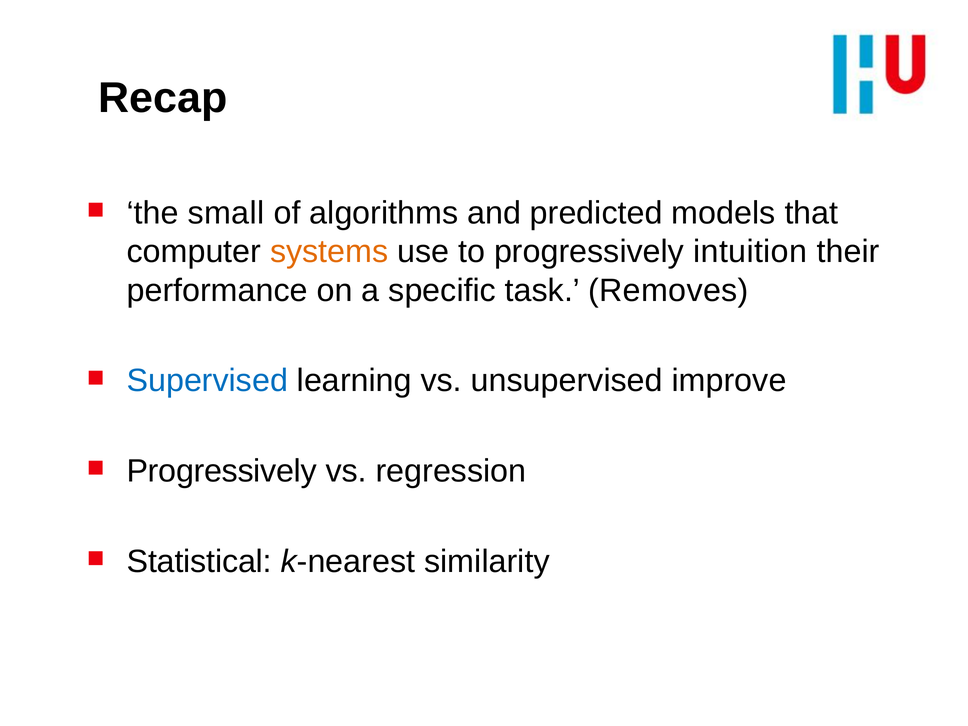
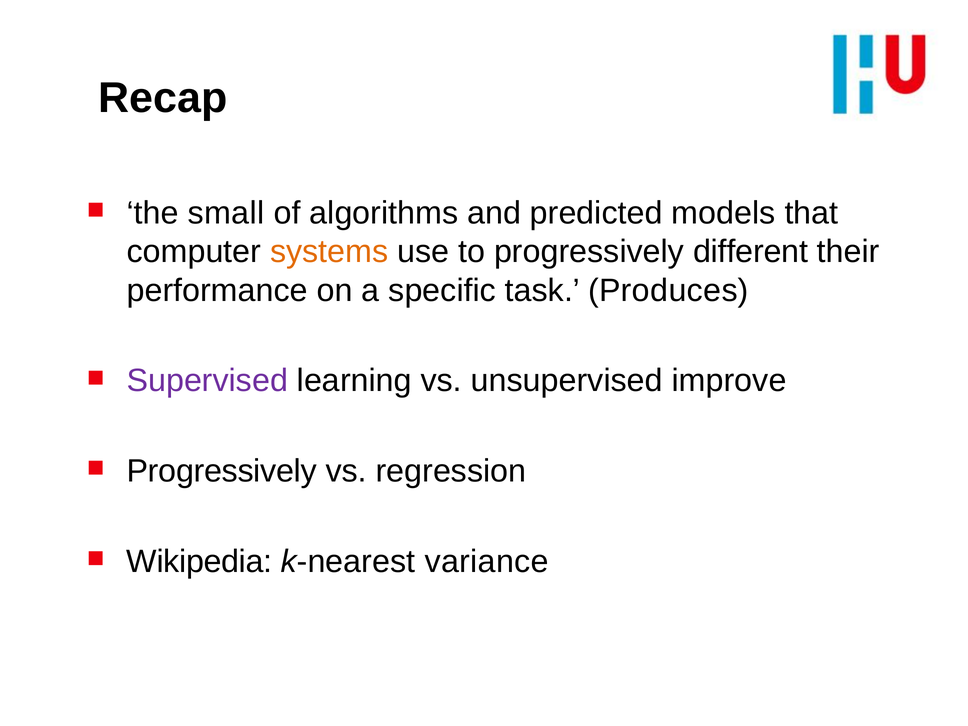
intuition: intuition -> different (751, 252)
Removes: Removes -> Produces (668, 290)
Supervised colour: blue -> purple (207, 381)
Statistical: Statistical -> Wikipedia (199, 561)
similarity: similarity -> variance (487, 561)
